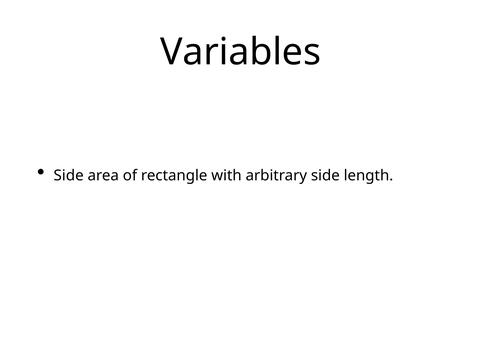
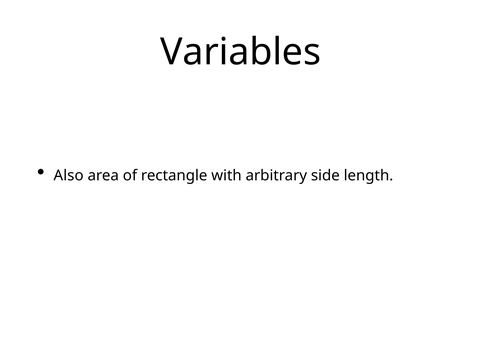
Side: Side -> Also (69, 175)
